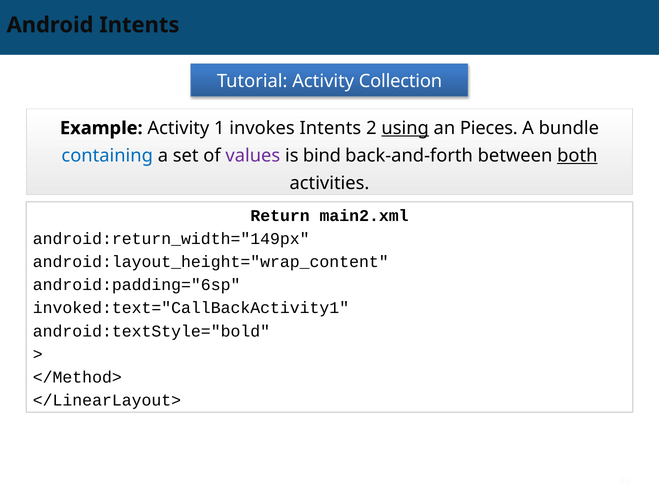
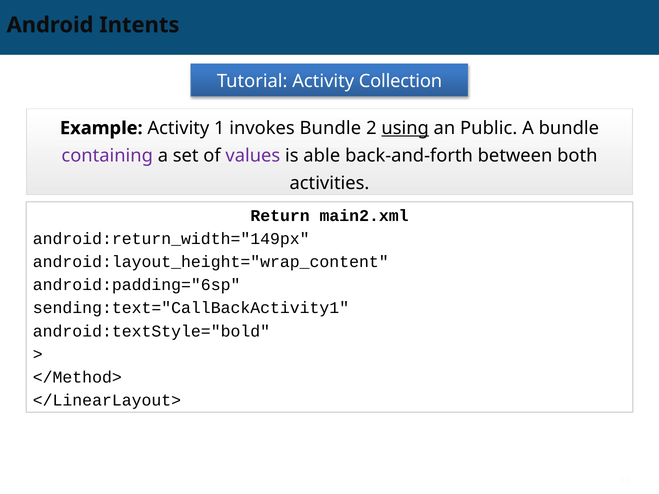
invokes Intents: Intents -> Bundle (330, 128)
Pieces: Pieces -> Public (489, 128)
containing colour: blue -> purple (107, 156)
bind: bind -> able (322, 156)
both underline: present -> none (577, 156)
invoked:text="CallBackActivity1: invoked:text="CallBackActivity1 -> sending:text="CallBackActivity1 (191, 308)
